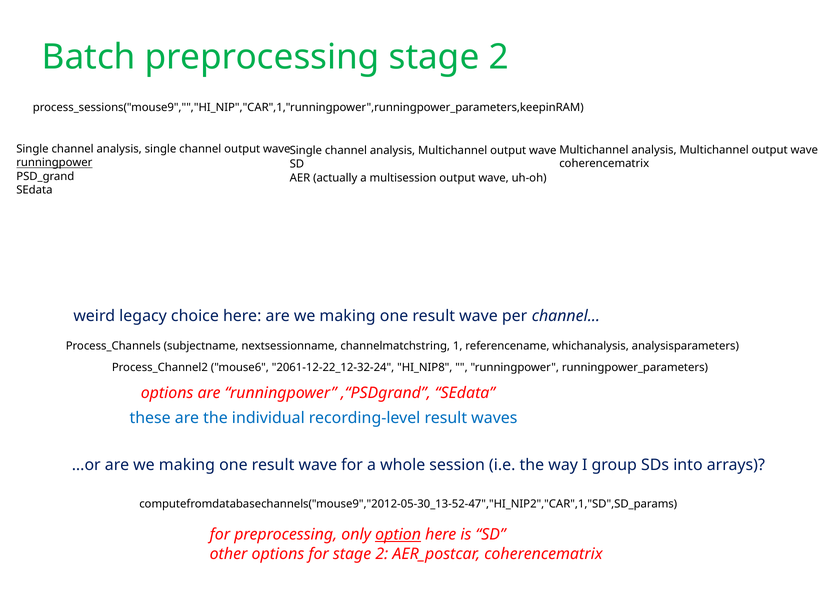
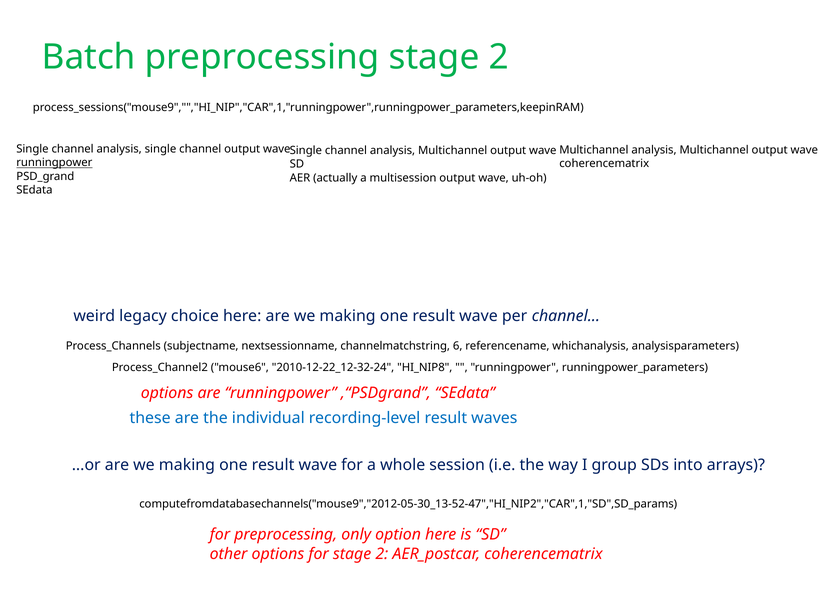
1: 1 -> 6 (458, 346)
2061-12-22_12-32-24: 2061-12-22_12-32-24 -> 2010-12-22_12-32-24 (333, 368)
option underline: present -> none (398, 535)
